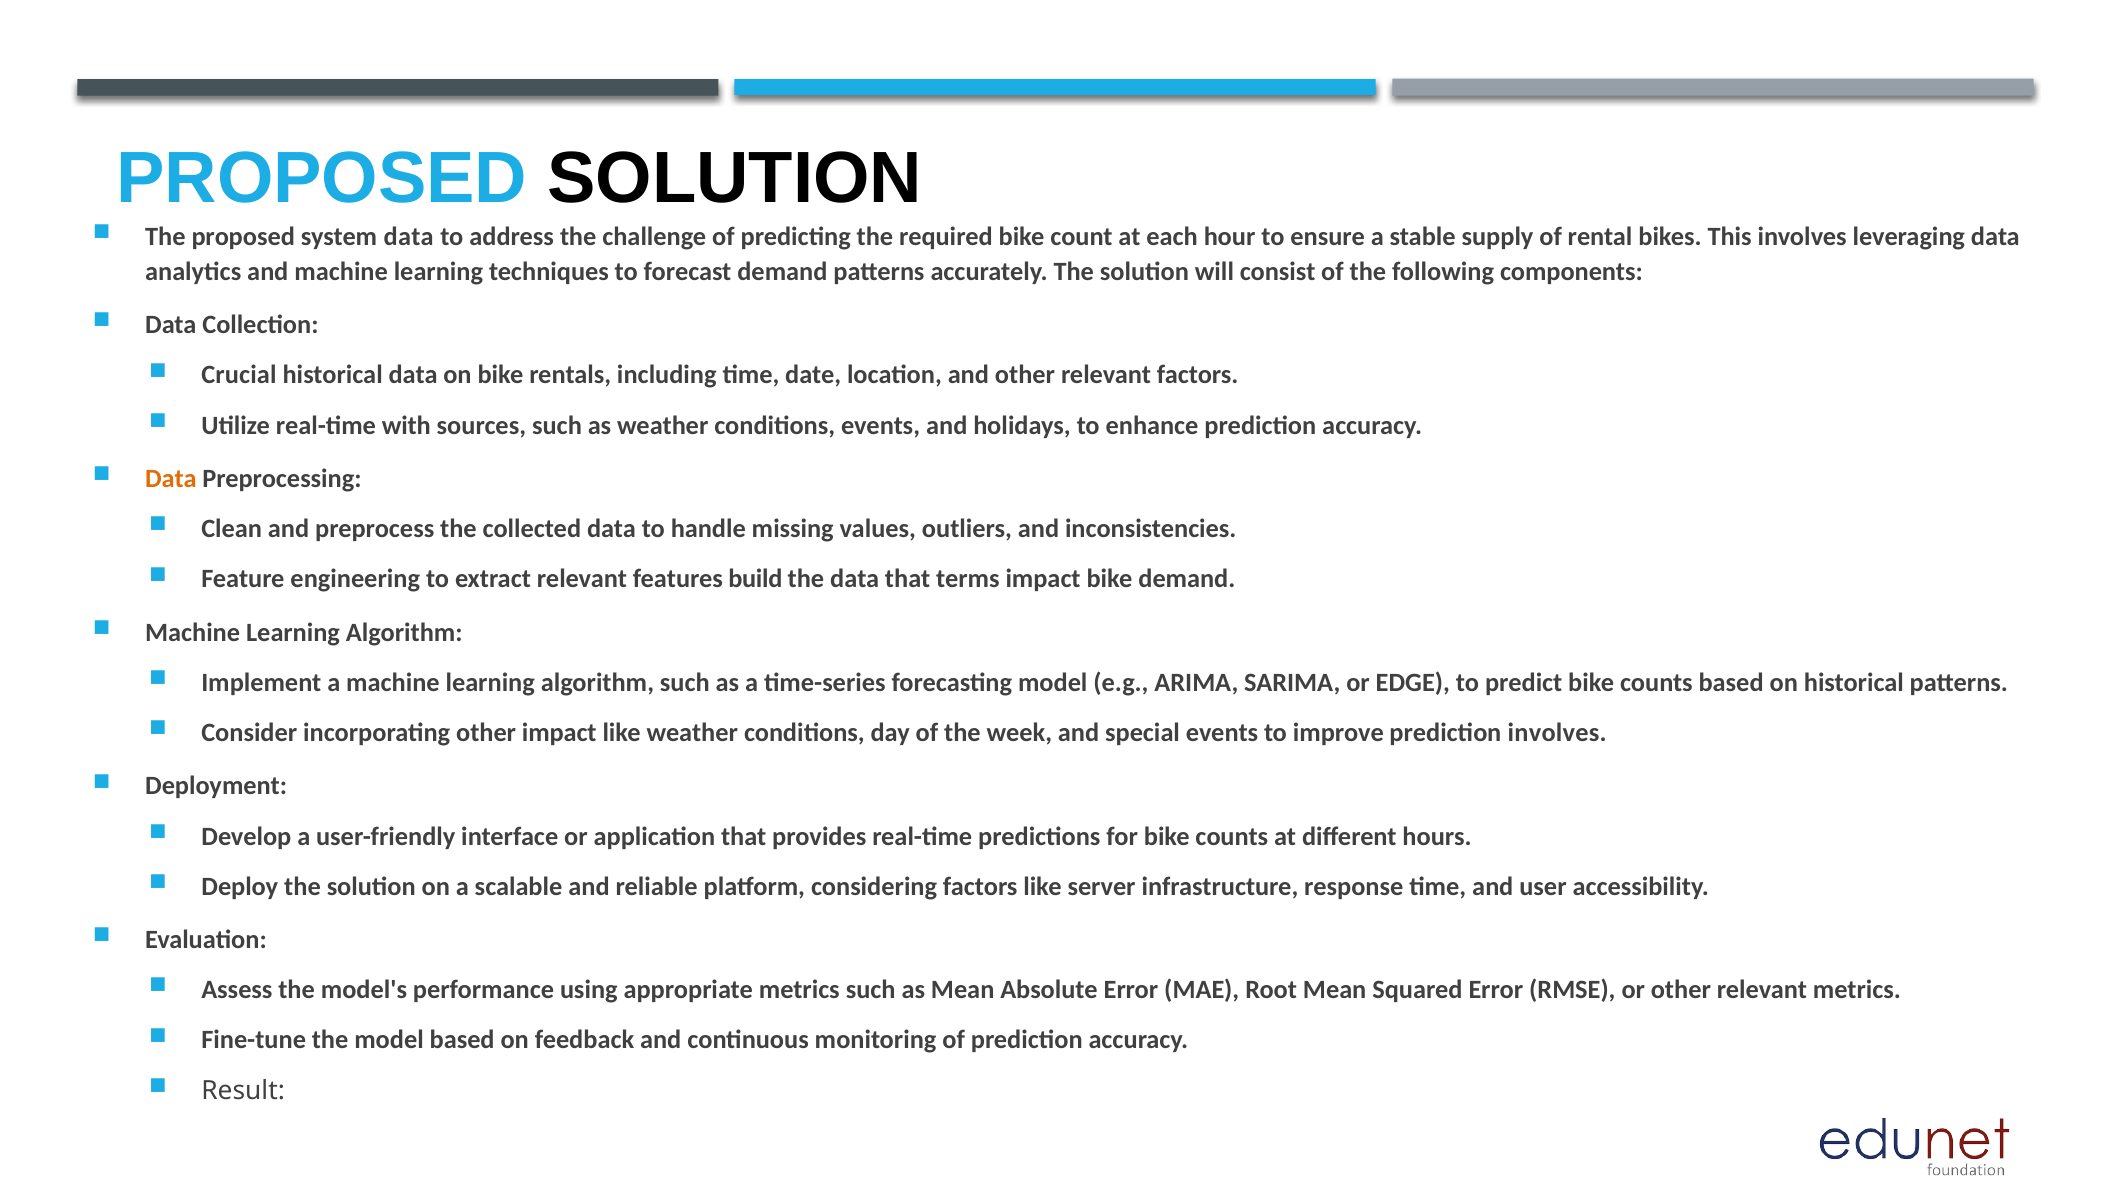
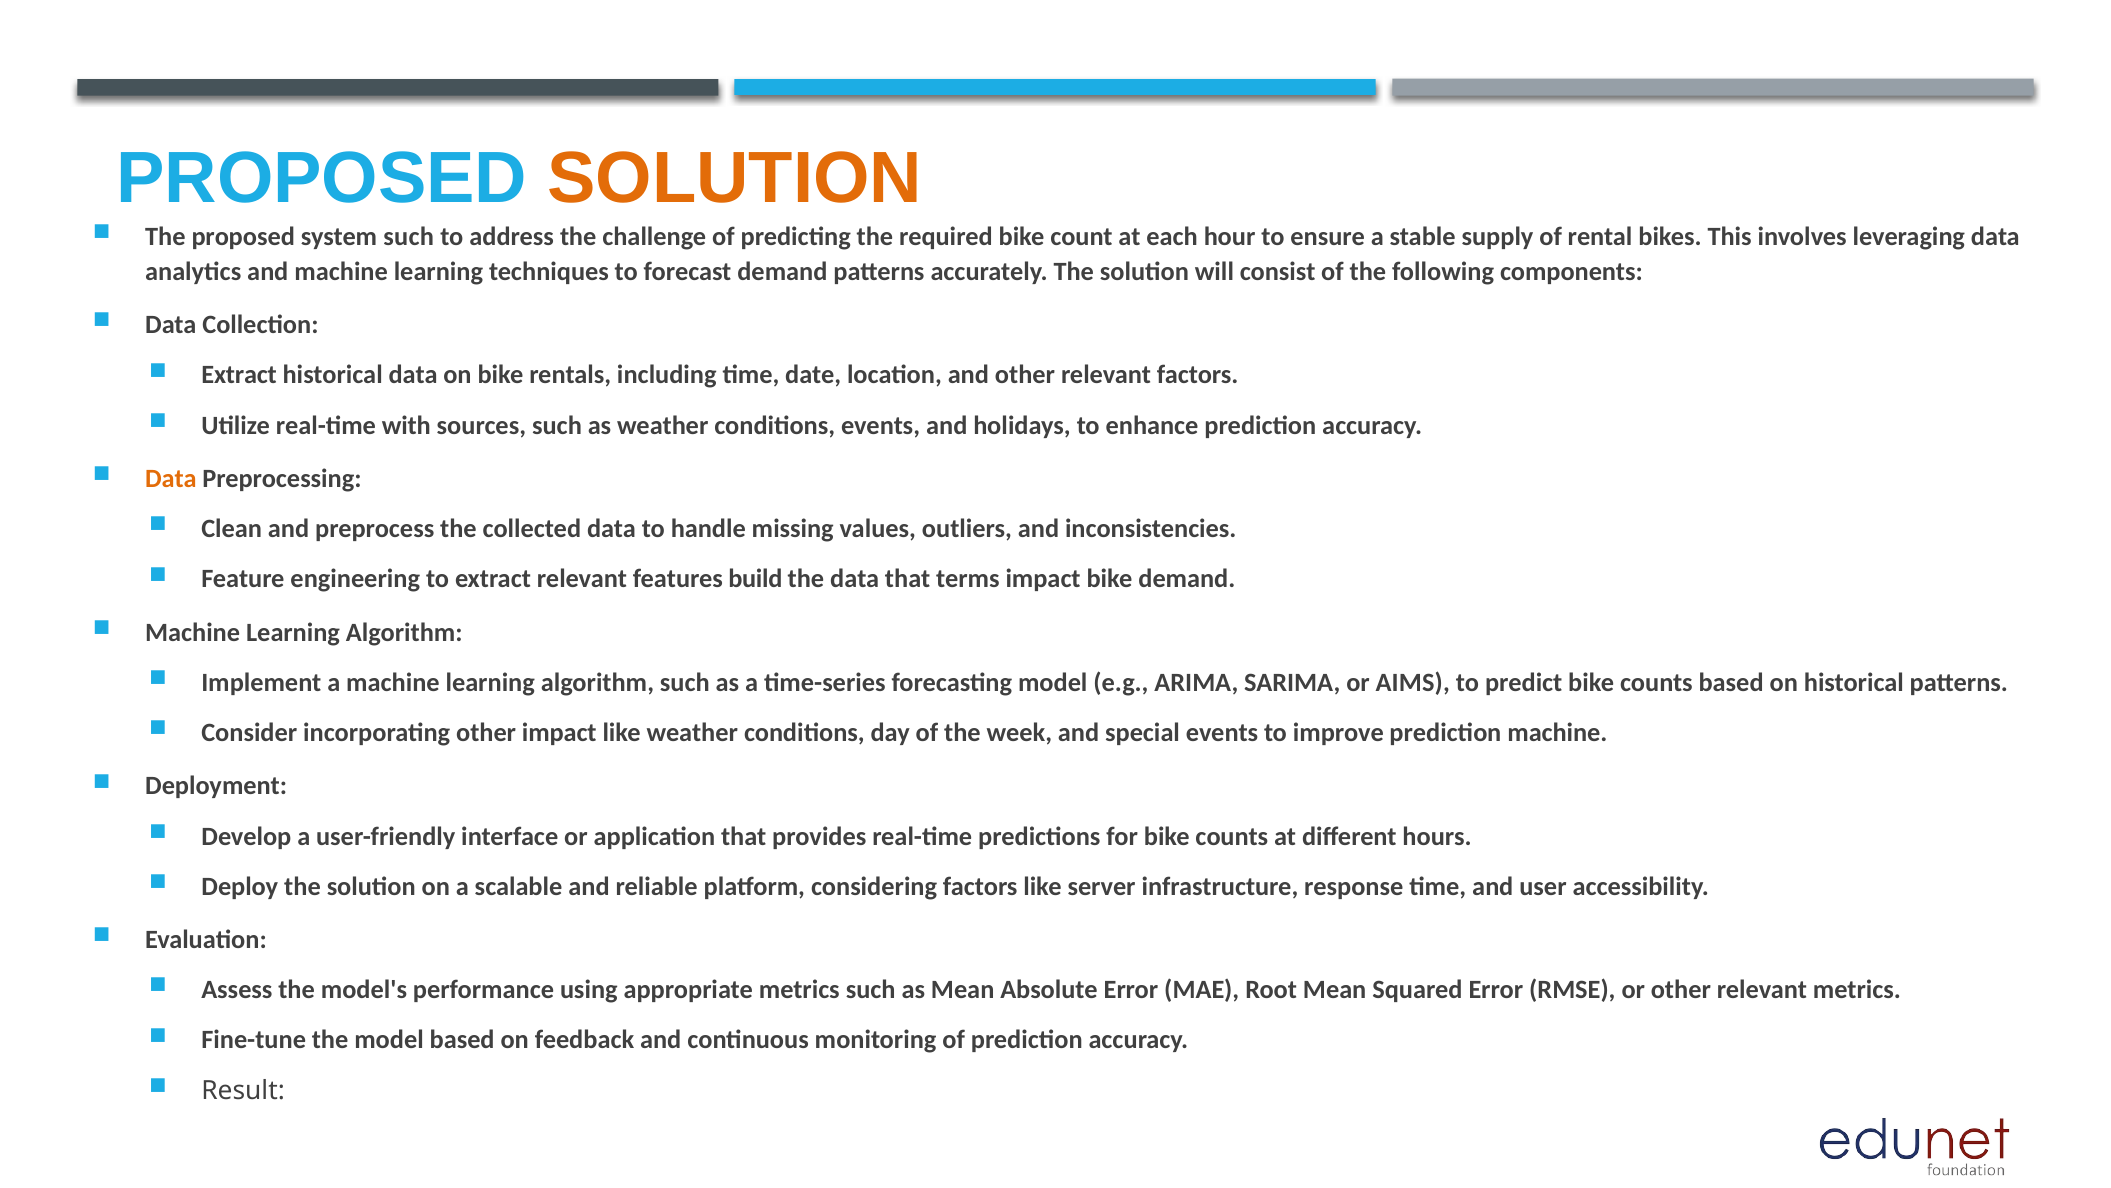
SOLUTION colour: black -> orange (735, 178)
system data: data -> such (409, 237)
Crucial: Crucial -> Extract (239, 375)
EDGE: EDGE -> AIMS (1413, 682)
prediction involves: involves -> machine (1557, 732)
